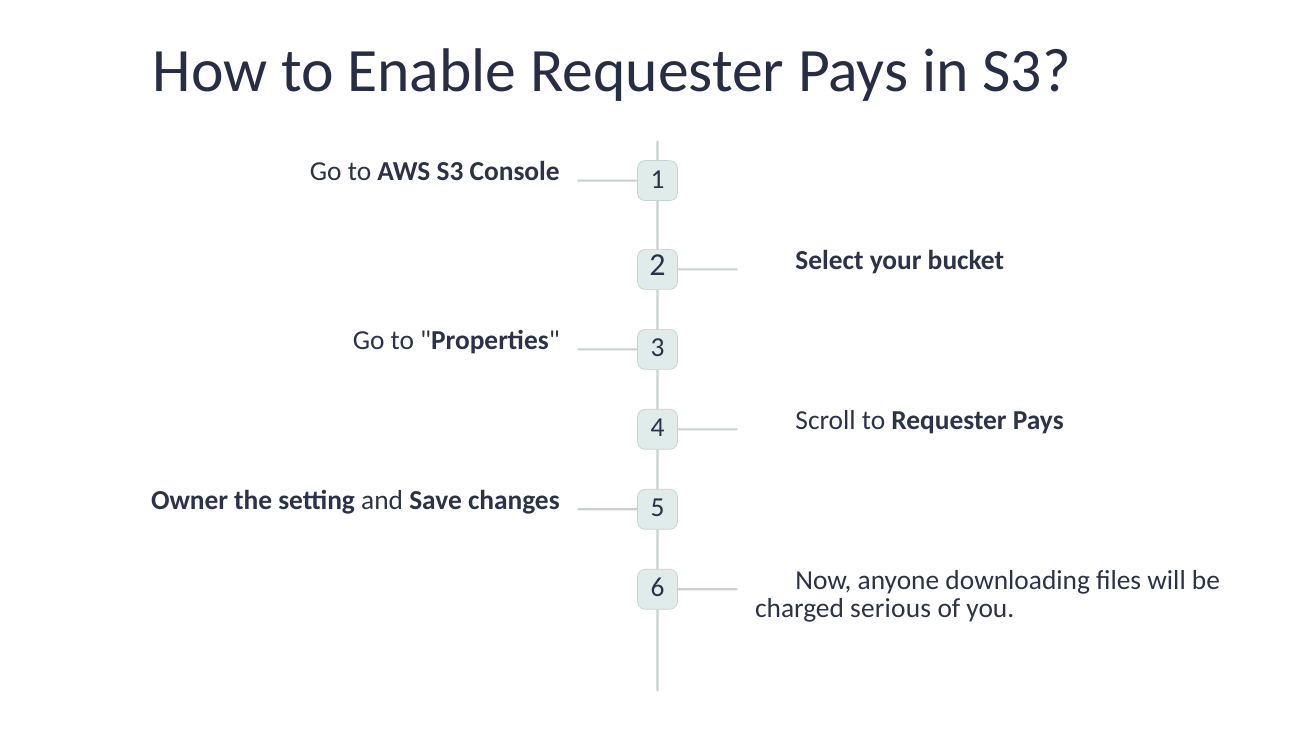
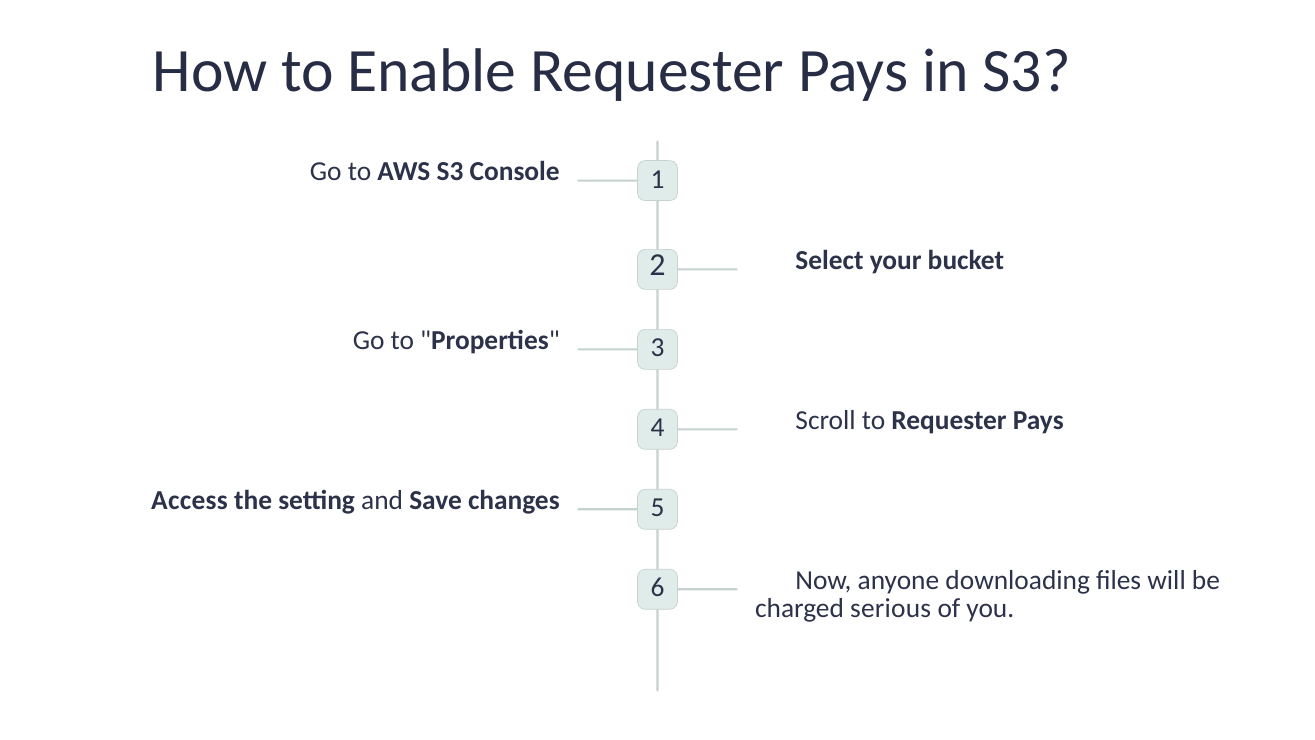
Owner: Owner -> Access (189, 500)
